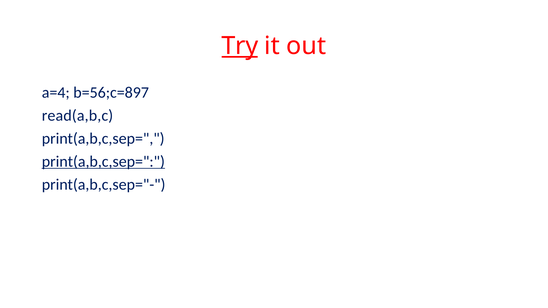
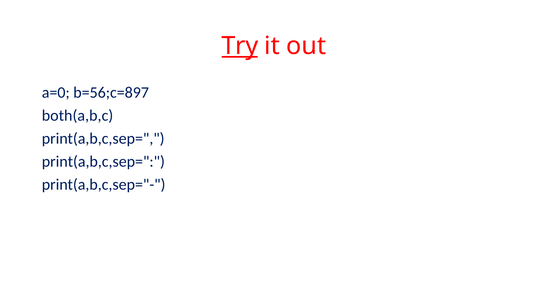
a=4: a=4 -> a=0 (56, 93)
read(a,b,c: read(a,b,c -> both(a,b,c (78, 116)
print(a,b,c,sep= underline: present -> none (103, 162)
